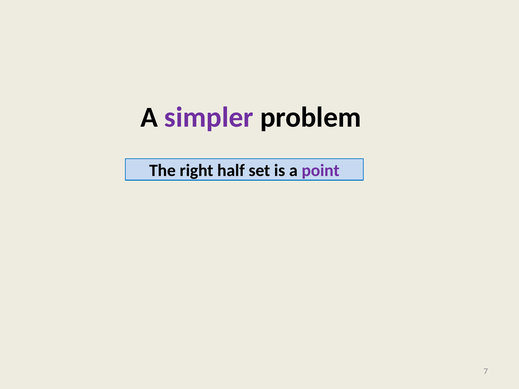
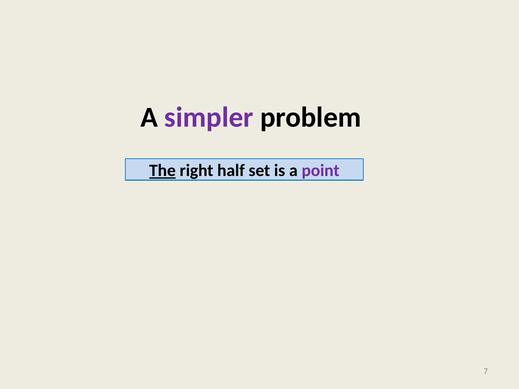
The underline: none -> present (162, 171)
